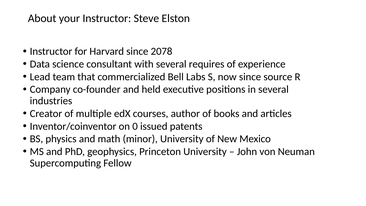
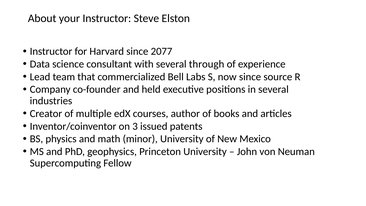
2078: 2078 -> 2077 (162, 51)
requires: requires -> through (207, 64)
0: 0 -> 3 (135, 126)
